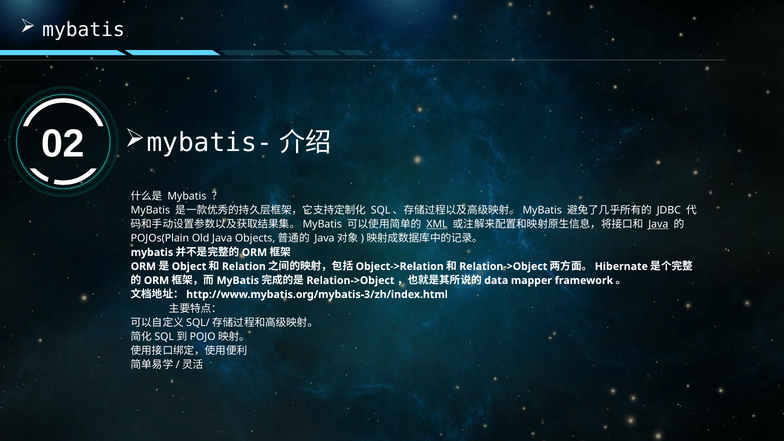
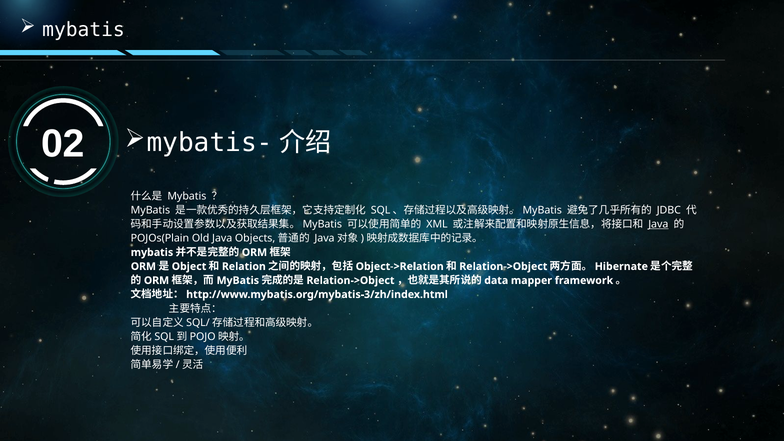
XML underline: present -> none (437, 224)
